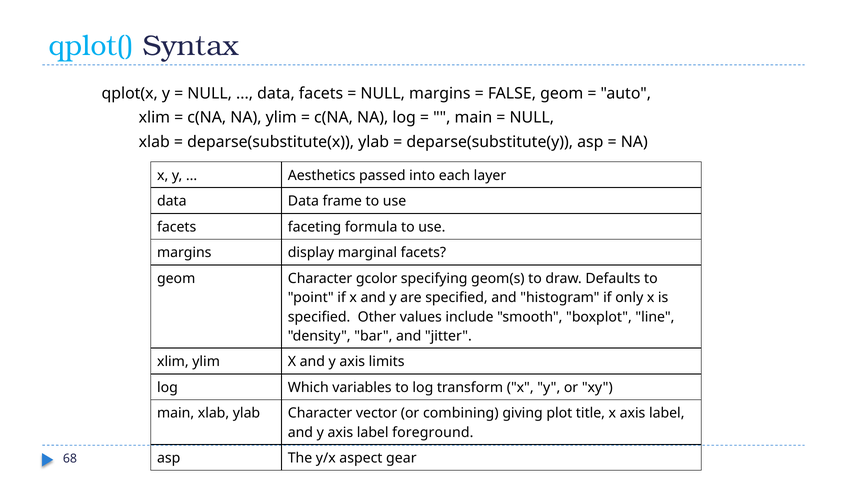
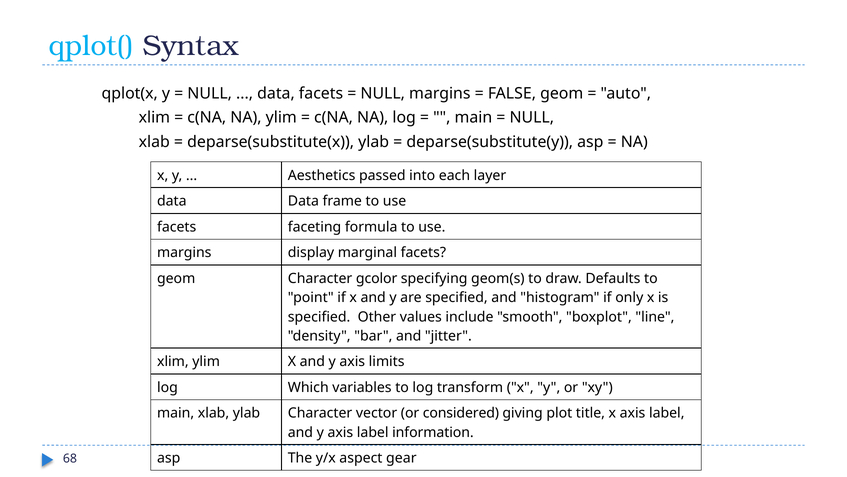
combining: combining -> considered (461, 413)
foreground: foreground -> information (433, 432)
